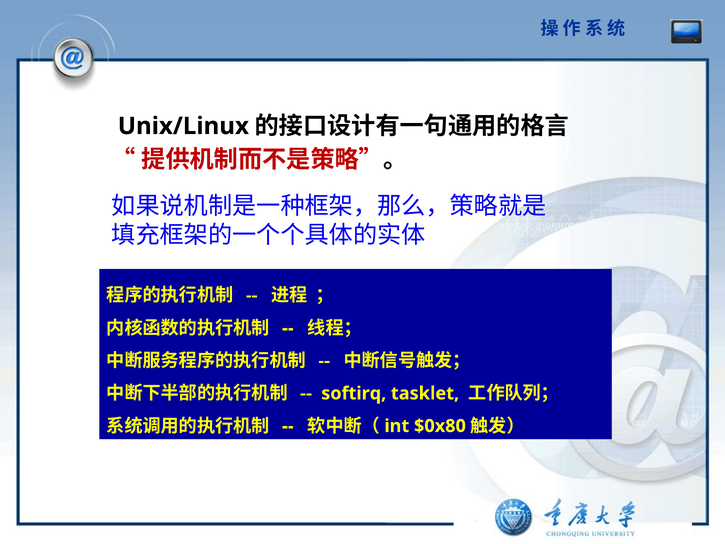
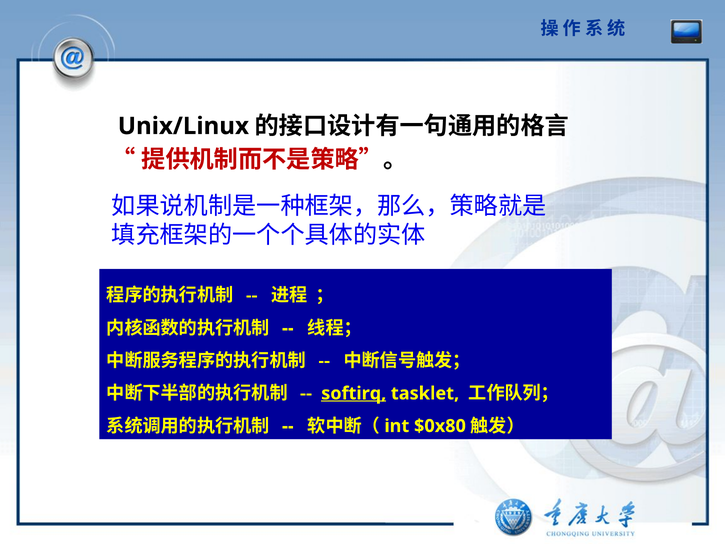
softirq underline: none -> present (354, 393)
